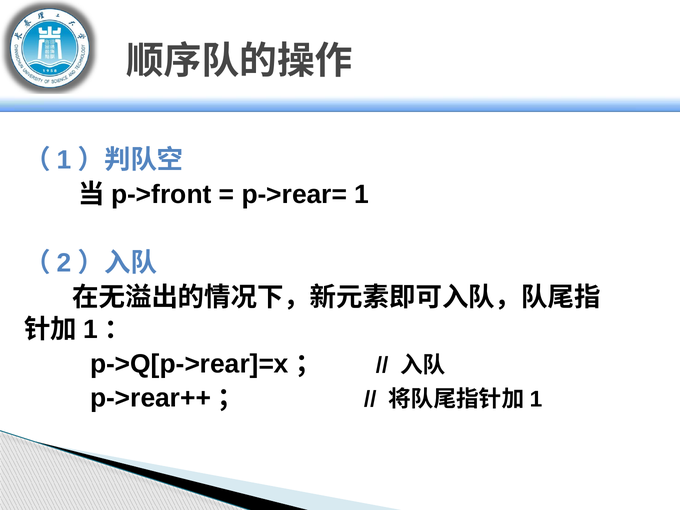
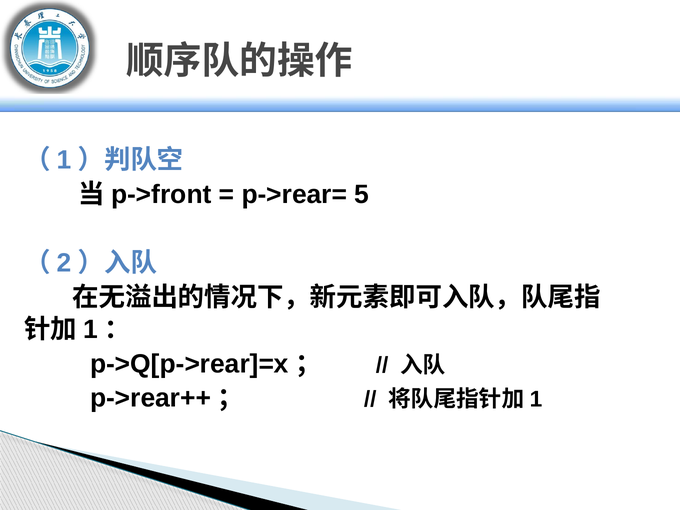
p->rear= 1: 1 -> 5 (362, 194)
